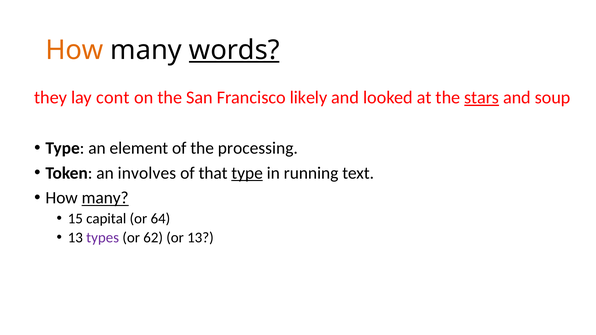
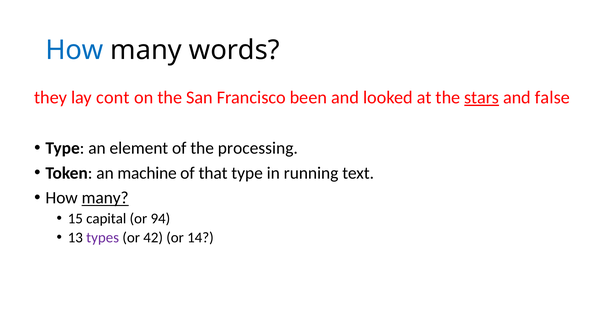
How colour: orange -> blue (74, 50)
words underline: present -> none (234, 50)
likely: likely -> been (308, 98)
soup: soup -> false (552, 98)
involves: involves -> machine (147, 173)
type underline: present -> none (247, 173)
64: 64 -> 94 (160, 219)
62: 62 -> 42 (153, 238)
or 13: 13 -> 14 (200, 238)
